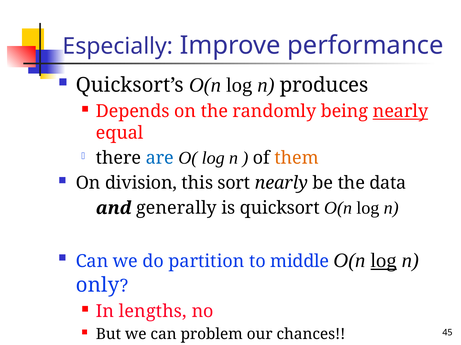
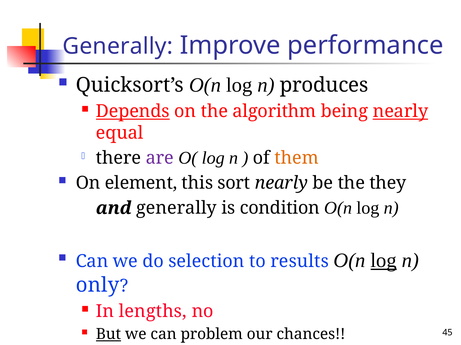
Especially: Especially -> Generally (118, 46)
Depends underline: none -> present (133, 112)
randomly: randomly -> algorithm (274, 112)
are colour: blue -> purple (160, 158)
division: division -> element (141, 183)
data: data -> they (388, 183)
quicksort: quicksort -> condition (280, 209)
partition: partition -> selection (206, 262)
middle: middle -> results (300, 262)
But underline: none -> present (108, 335)
